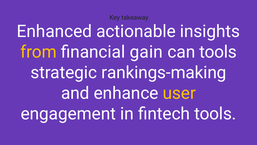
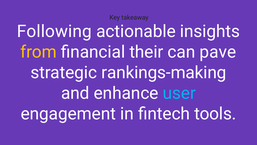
Enhanced: Enhanced -> Following (54, 31)
gain: gain -> their (146, 52)
can tools: tools -> pave (218, 52)
user colour: yellow -> light blue (179, 93)
